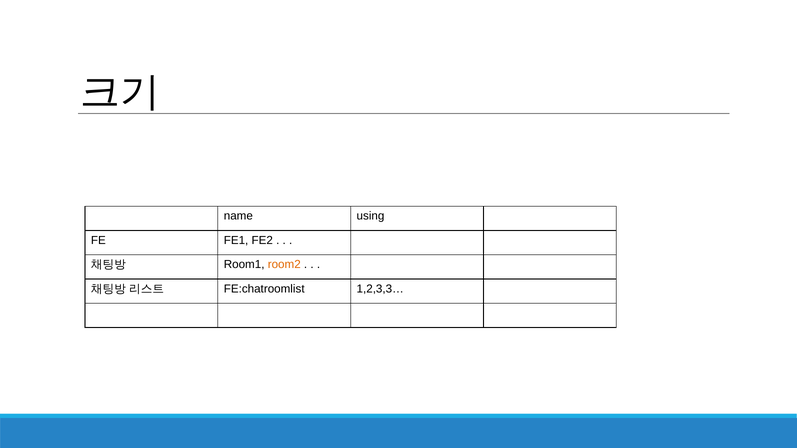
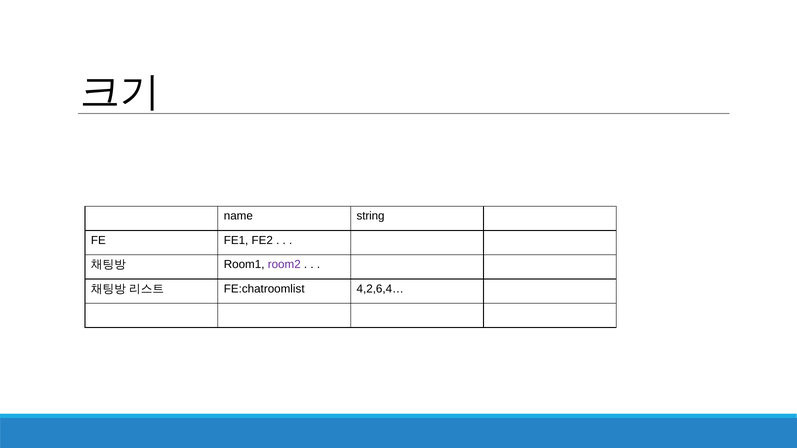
using: using -> string (371, 216)
room2 colour: orange -> purple (284, 265)
1,2,3,3…: 1,2,3,3… -> 4,2,6,4… (380, 289)
